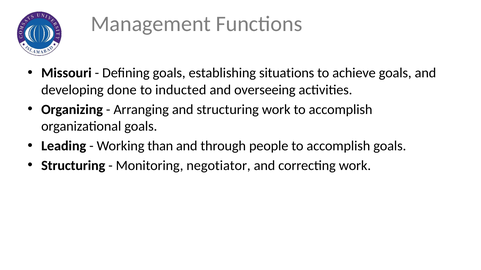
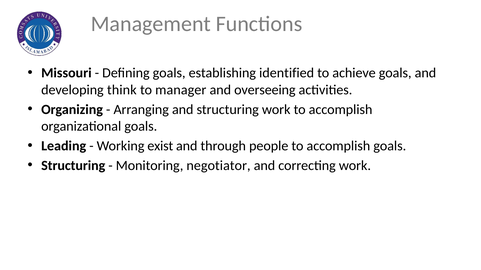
situations: situations -> identified (287, 73)
done: done -> think (122, 90)
inducted: inducted -> manager (181, 90)
than: than -> exist (160, 146)
